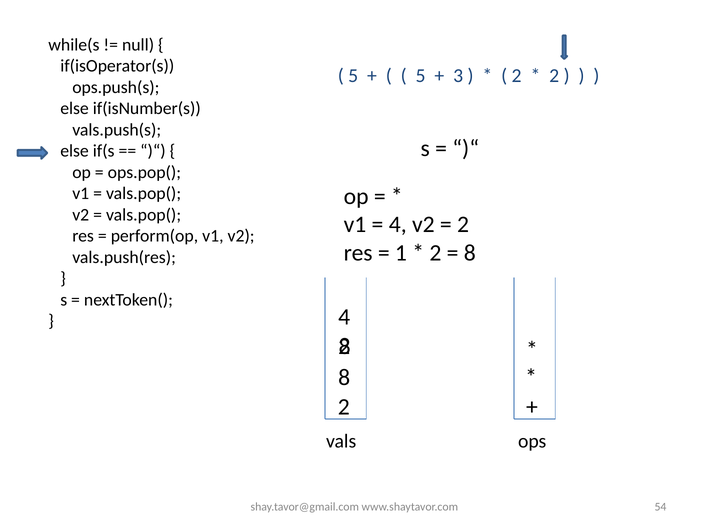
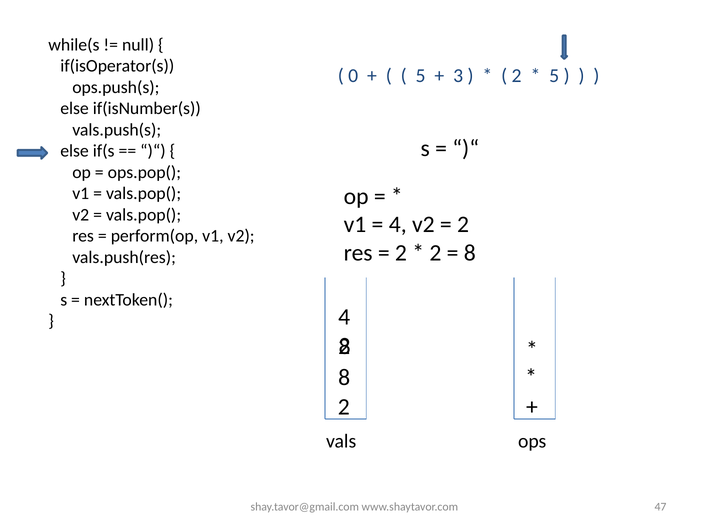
5: 5 -> 0 (353, 76)
2: 2 -> 5 (554, 76)
1: 1 -> 2 (401, 253)
54: 54 -> 47 (660, 508)
